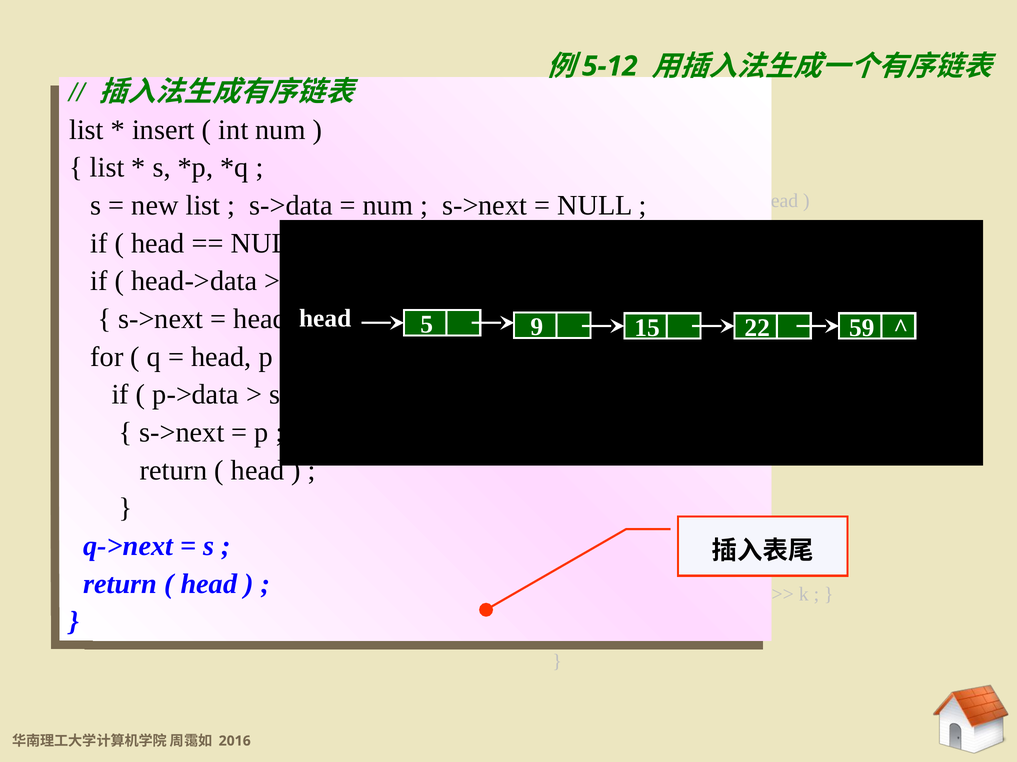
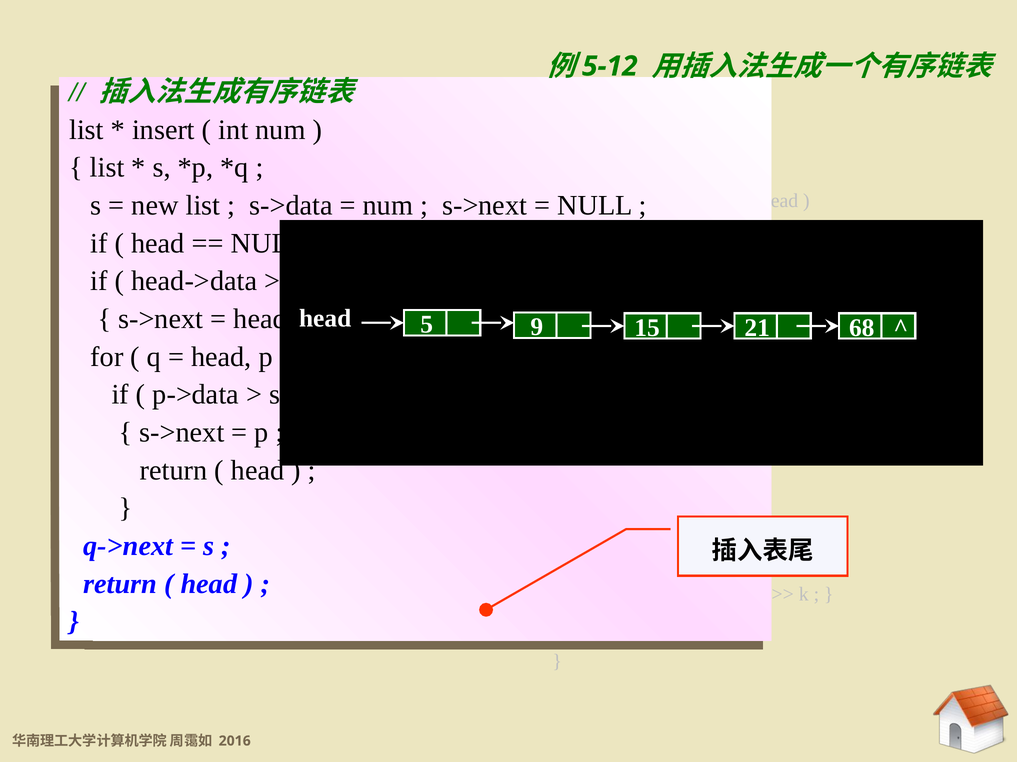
22: 22 -> 21 (757, 328)
59: 59 -> 68 (862, 328)
